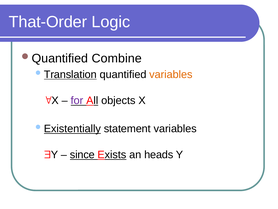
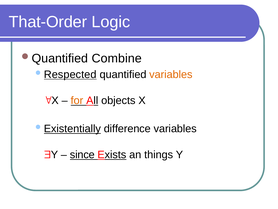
Translation: Translation -> Respected (70, 74)
for colour: purple -> orange (77, 100)
statement: statement -> difference (127, 128)
heads: heads -> things (159, 154)
